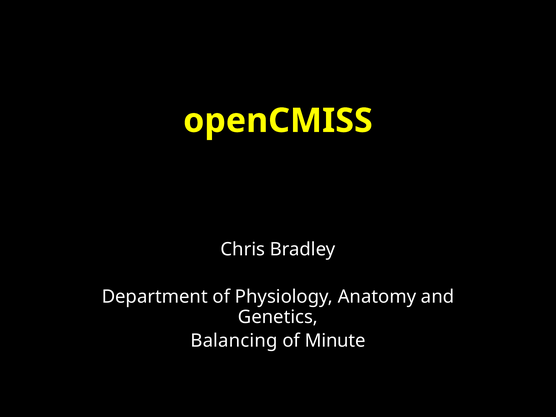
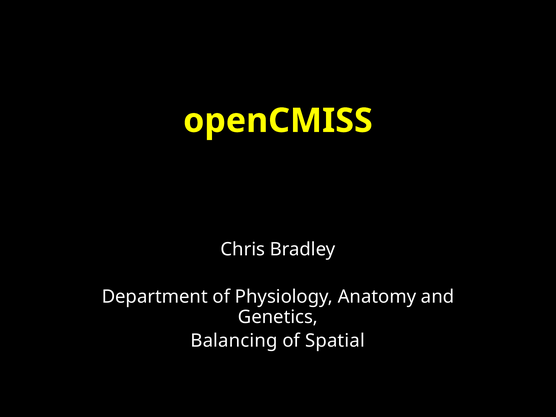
Minute: Minute -> Spatial (335, 341)
